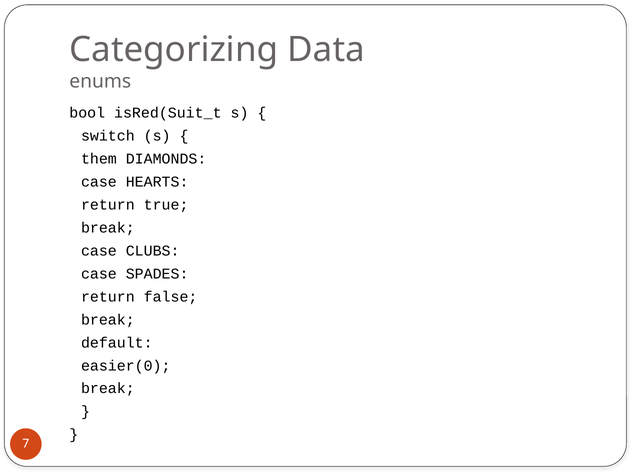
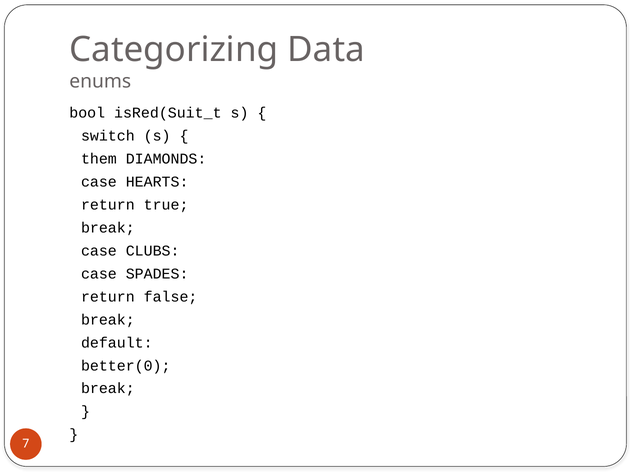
easier(0: easier(0 -> better(0 (126, 366)
